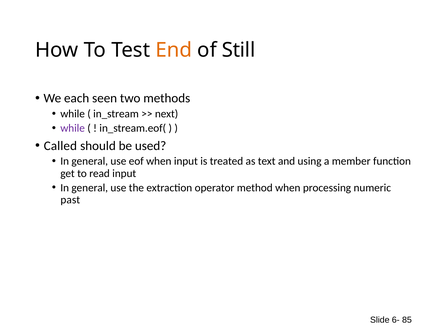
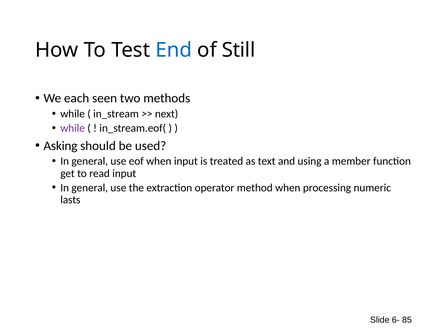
End colour: orange -> blue (174, 50)
Called: Called -> Asking (60, 146)
past: past -> lasts (70, 200)
